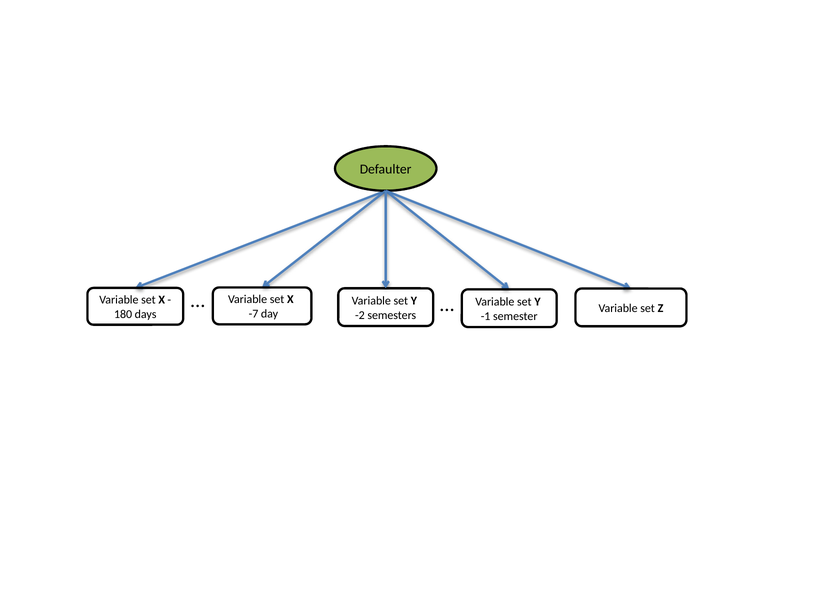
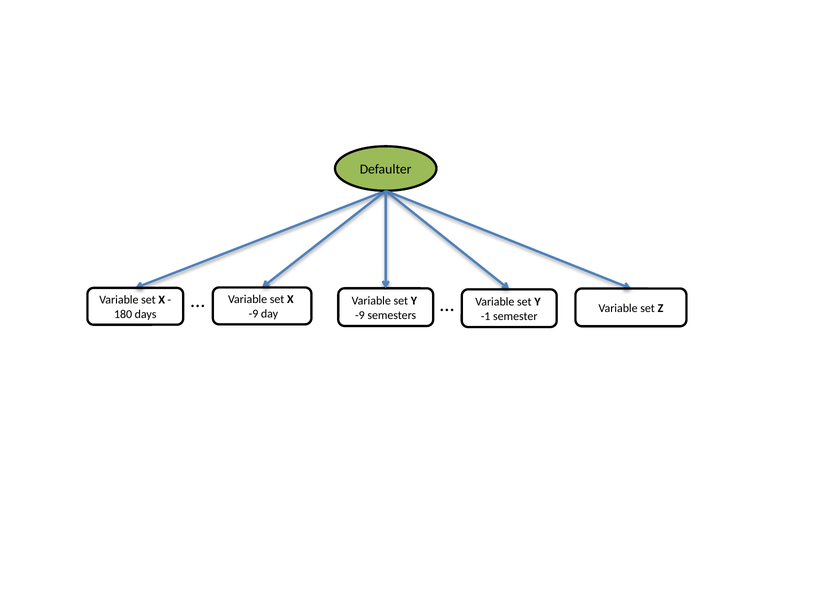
-7: -7 -> -9 (253, 314)
-2: -2 -> -9 (360, 315)
